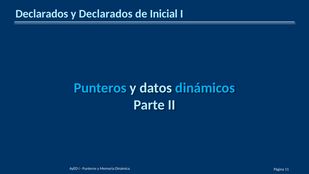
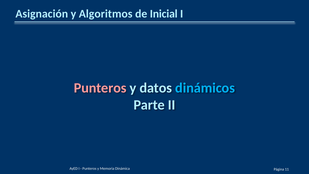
Declarados: Declarados -> Asignación (42, 14)
y Declarados: Declarados -> Algoritmos (106, 14)
Punteros colour: light blue -> pink (100, 88)
